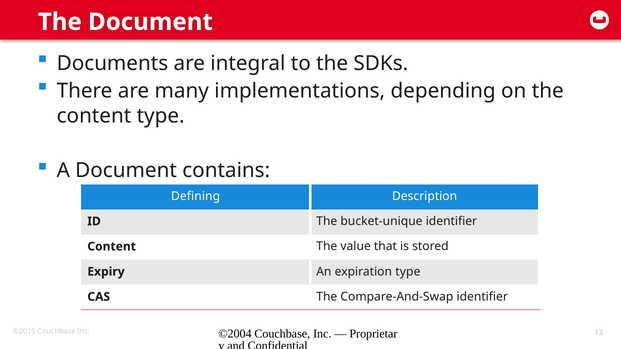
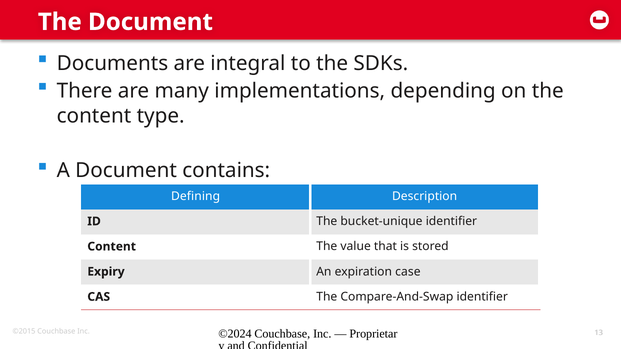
expiration type: type -> case (408, 272)
©2004: ©2004 -> ©2024 (235, 334)
